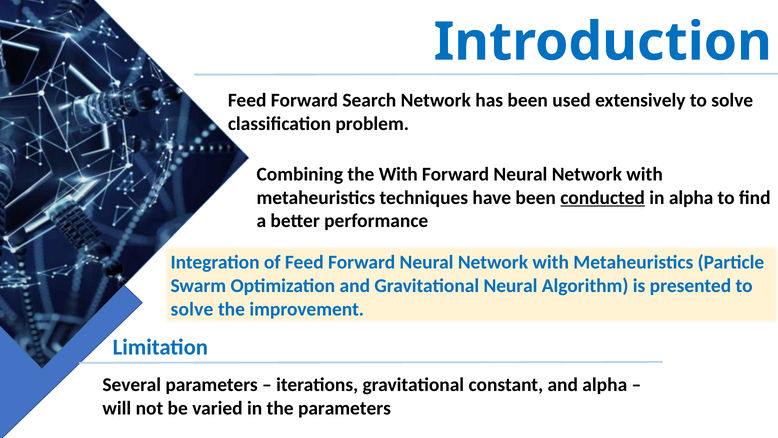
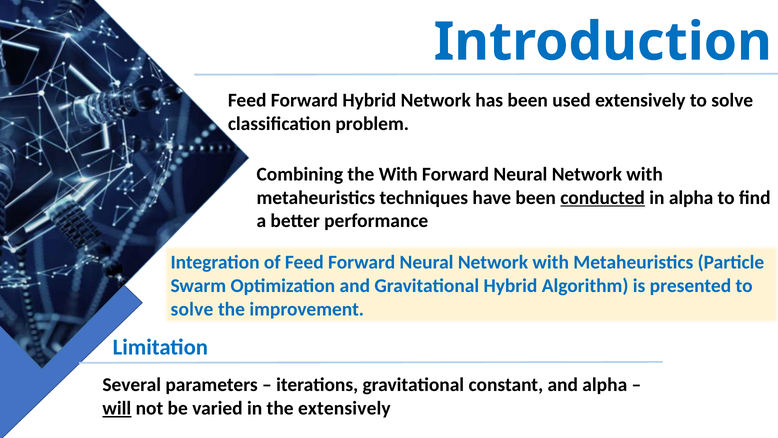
Forward Search: Search -> Hybrid (369, 100)
Gravitational Neural: Neural -> Hybrid (510, 286)
will underline: none -> present (117, 408)
the parameters: parameters -> extensively (344, 408)
